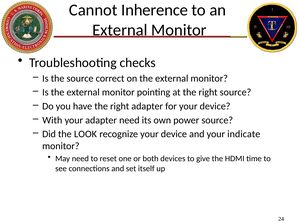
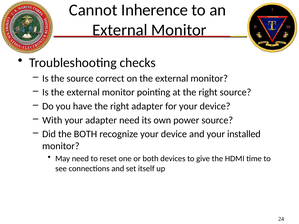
the LOOK: LOOK -> BOTH (85, 134)
indicate: indicate -> installed (244, 134)
